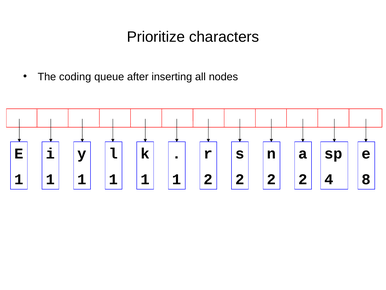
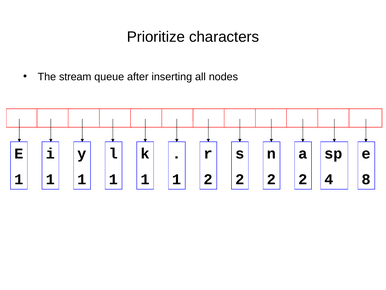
coding: coding -> stream (75, 77)
